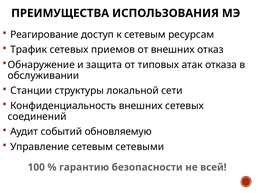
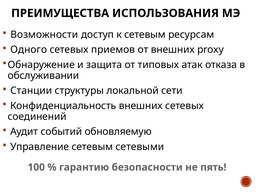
Реагирование: Реагирование -> Возможности (44, 35)
Трафик: Трафик -> Одного (29, 50)
отказ: отказ -> proxy (210, 50)
всей: всей -> пять (213, 168)
